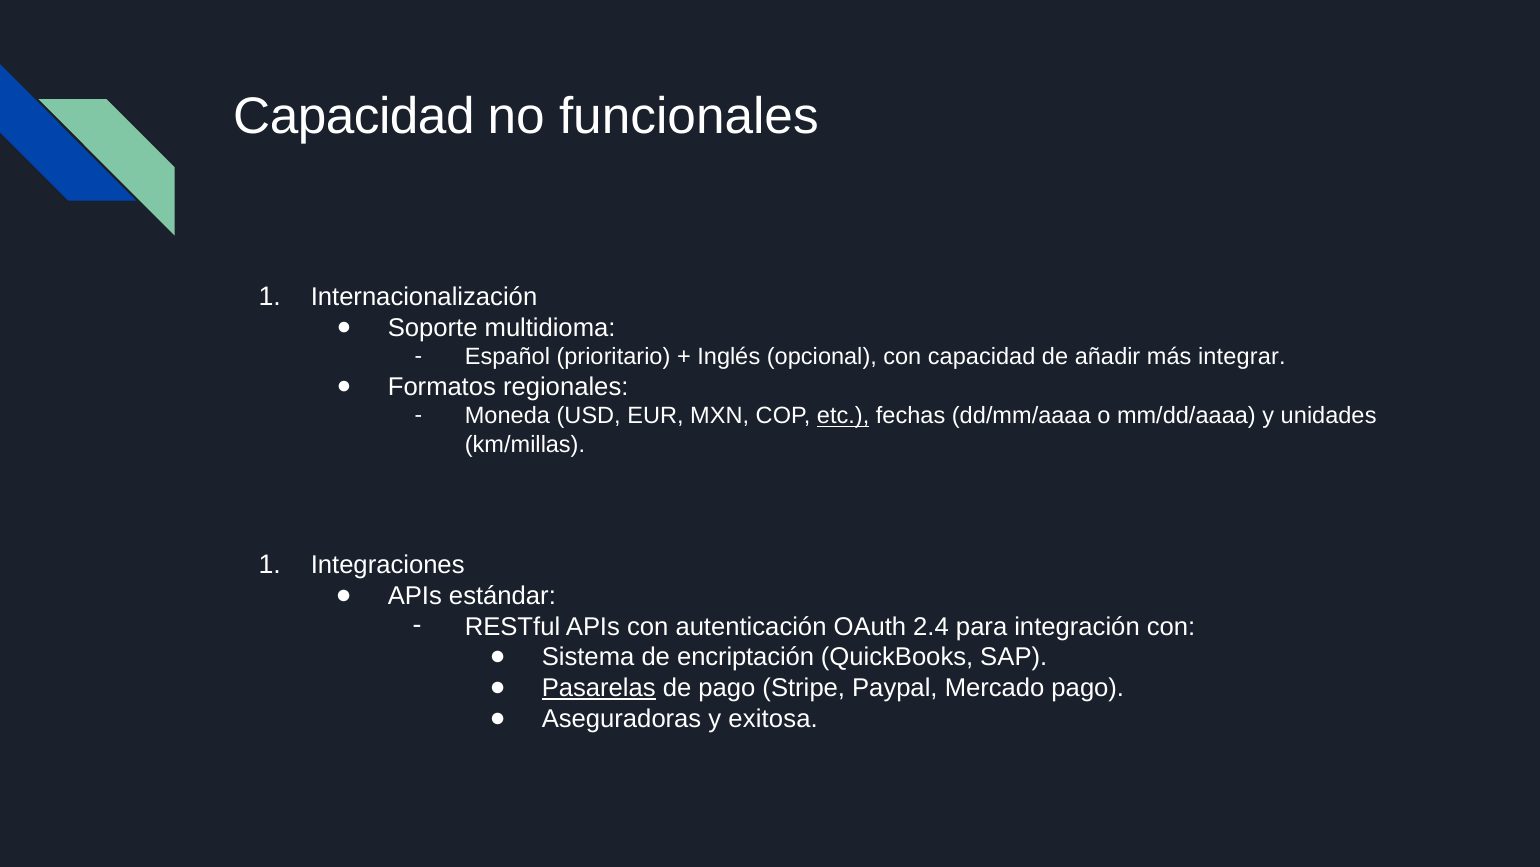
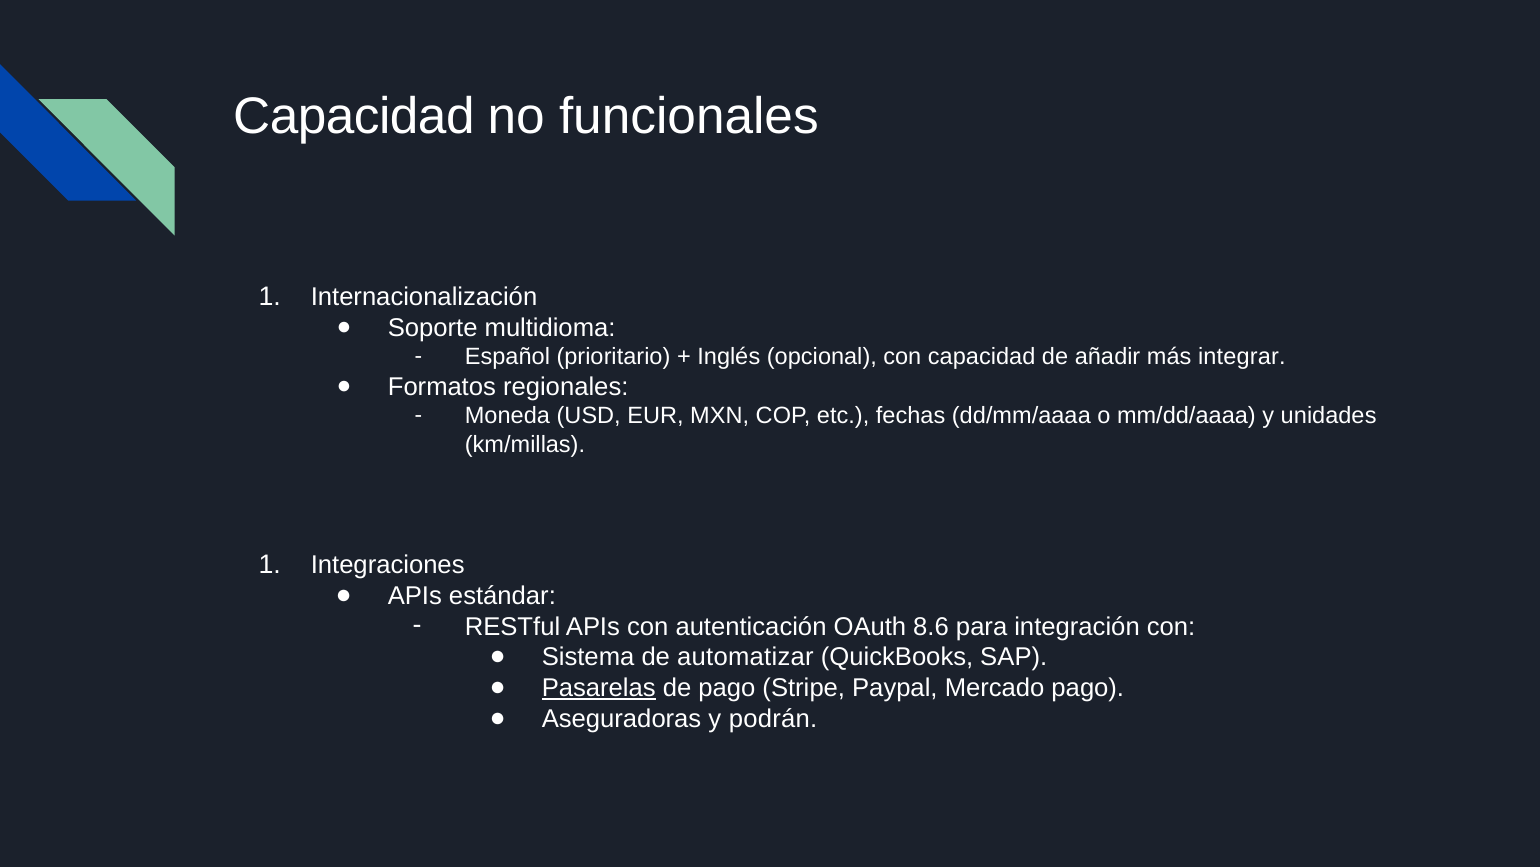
etc underline: present -> none (843, 416)
2.4: 2.4 -> 8.6 (931, 626)
encriptación: encriptación -> automatizar (745, 657)
exitosa: exitosa -> podrán (773, 718)
